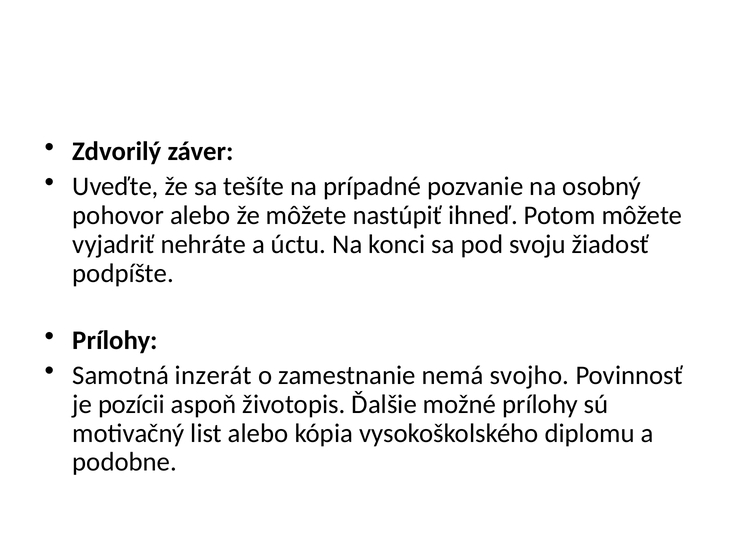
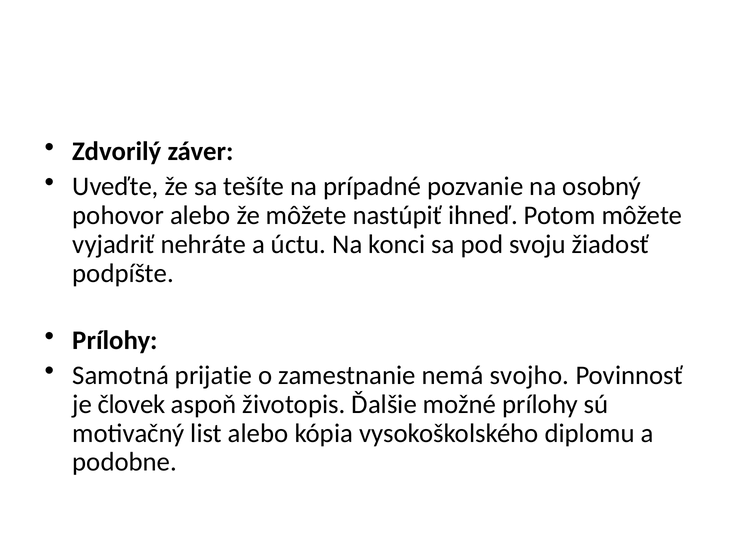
inzerát: inzerát -> prijatie (214, 375)
pozícii: pozícii -> človek (131, 404)
